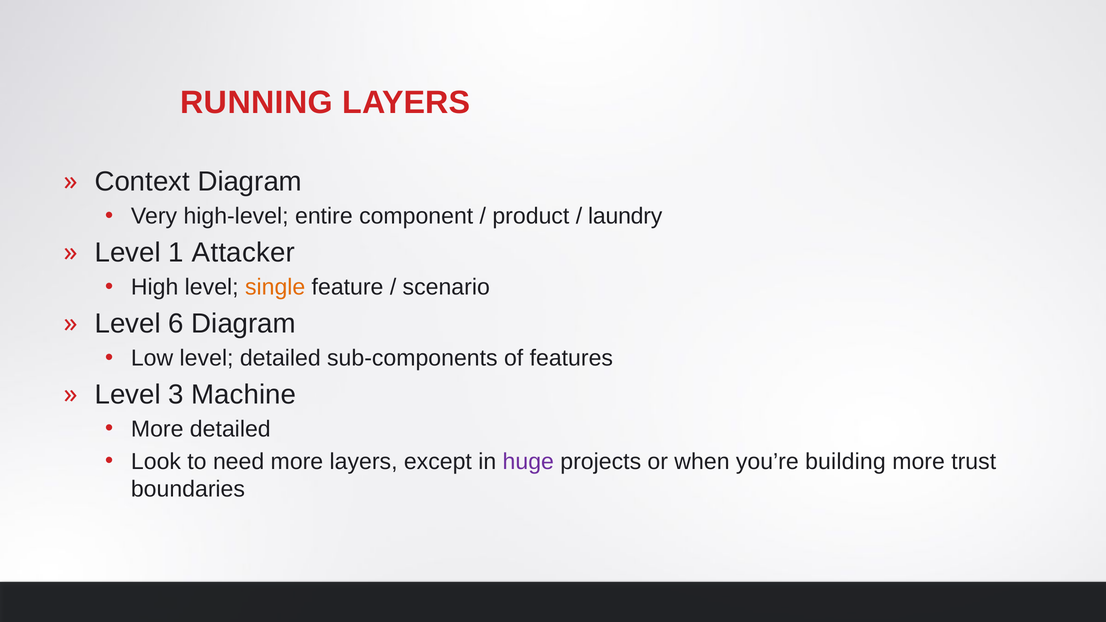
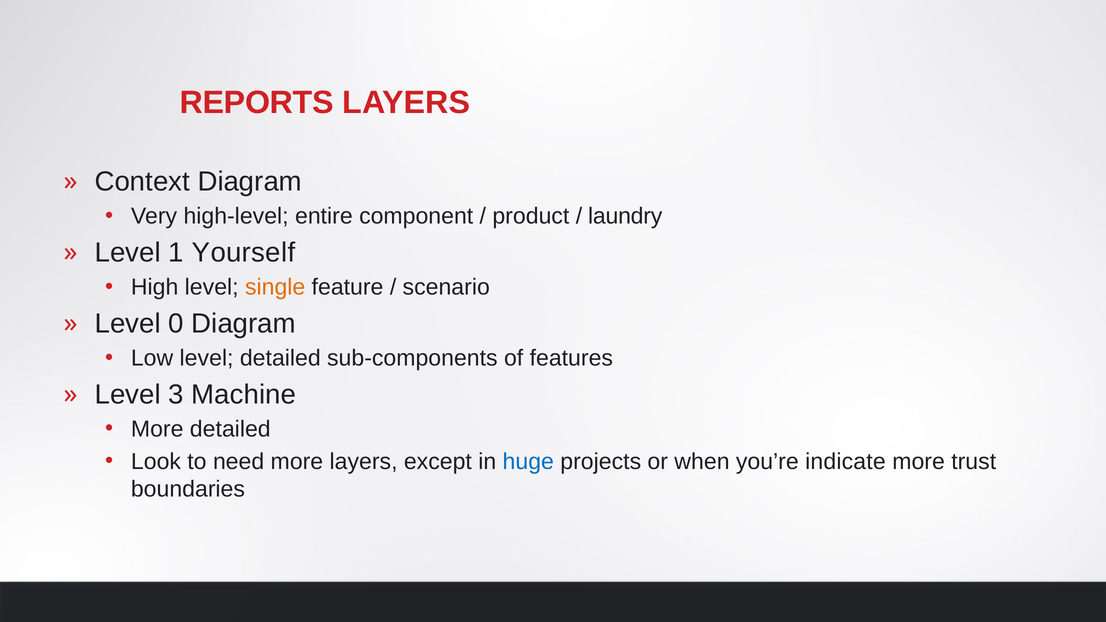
RUNNING: RUNNING -> REPORTS (257, 103)
Attacker: Attacker -> Yourself (244, 253)
6: 6 -> 0 (176, 324)
huge colour: purple -> blue (528, 462)
building: building -> indicate (845, 462)
